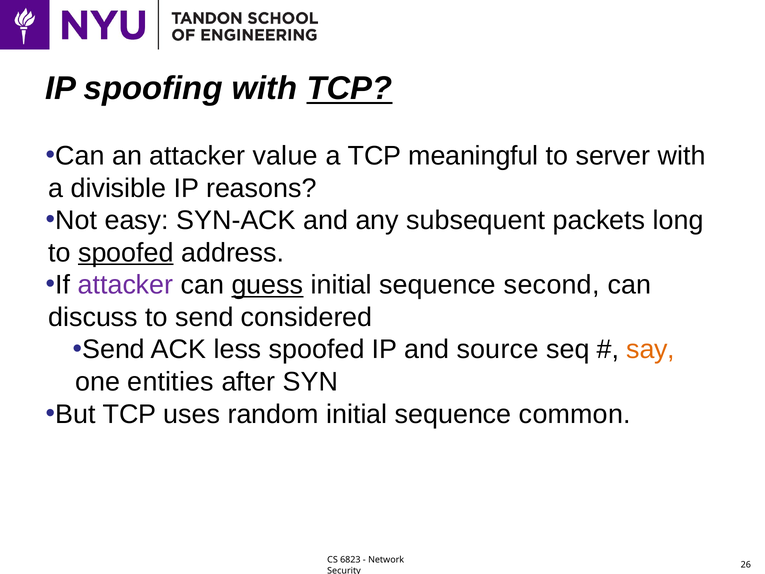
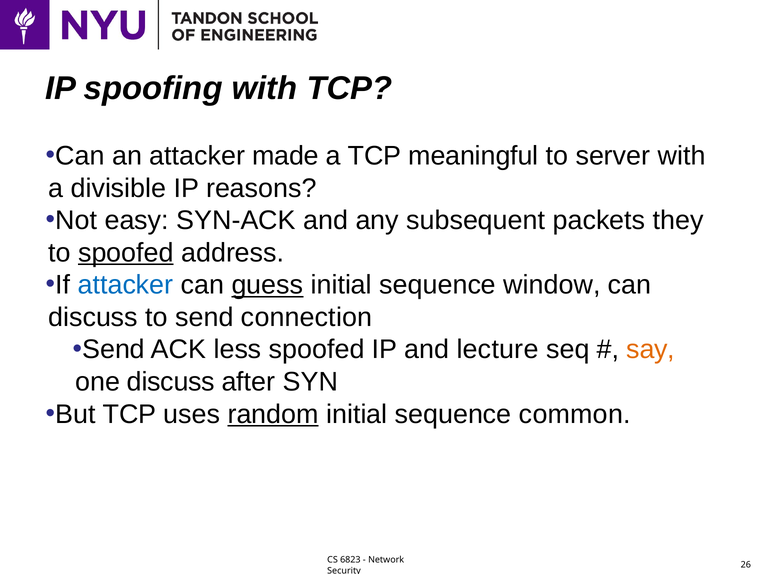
TCP underline: present -> none (349, 89)
value: value -> made (285, 156)
long: long -> they (678, 220)
attacker colour: purple -> blue (126, 285)
second: second -> window (552, 285)
considered: considered -> connection (307, 317)
source: source -> lecture (498, 349)
one entities: entities -> discuss (171, 382)
random underline: none -> present (273, 414)
